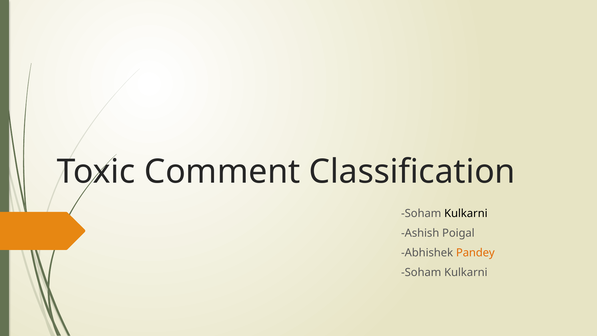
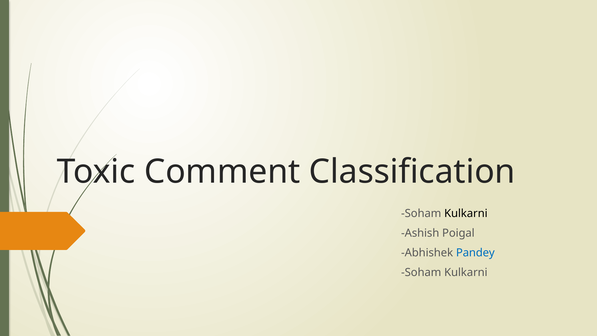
Pandey colour: orange -> blue (475, 253)
